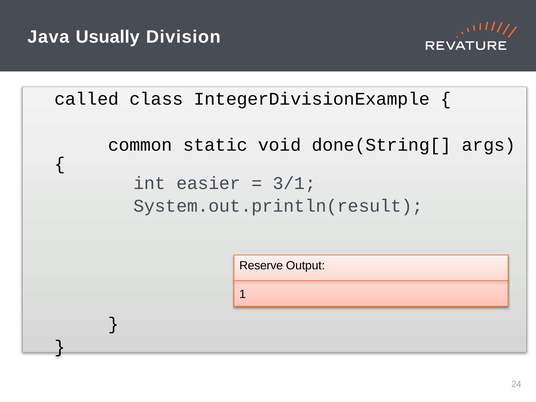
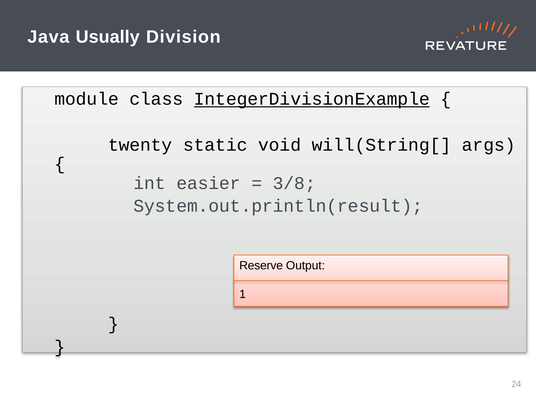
called: called -> module (87, 99)
IntegerDivisionExample underline: none -> present (312, 99)
common: common -> twenty (140, 145)
done(String[: done(String[ -> will(String[ (382, 145)
3/1: 3/1 -> 3/8 (294, 183)
